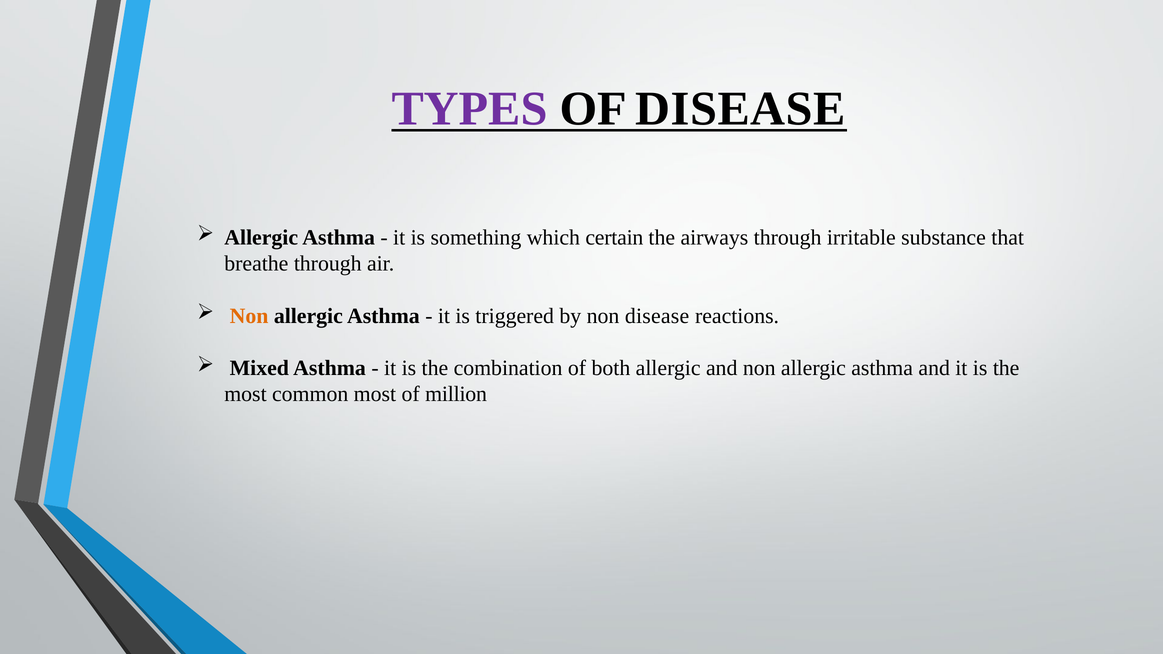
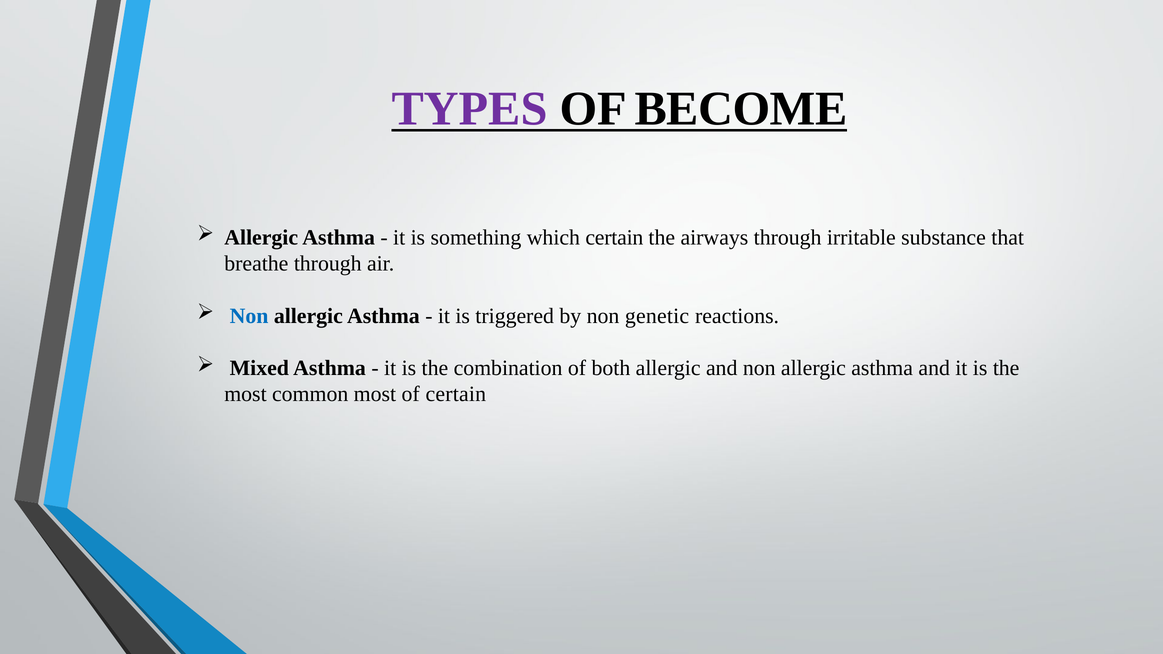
OF DISEASE: DISEASE -> BECOME (741, 109)
Non colour: orange -> blue (249, 316)
non disease: disease -> genetic (657, 316)
of million: million -> certain (456, 394)
